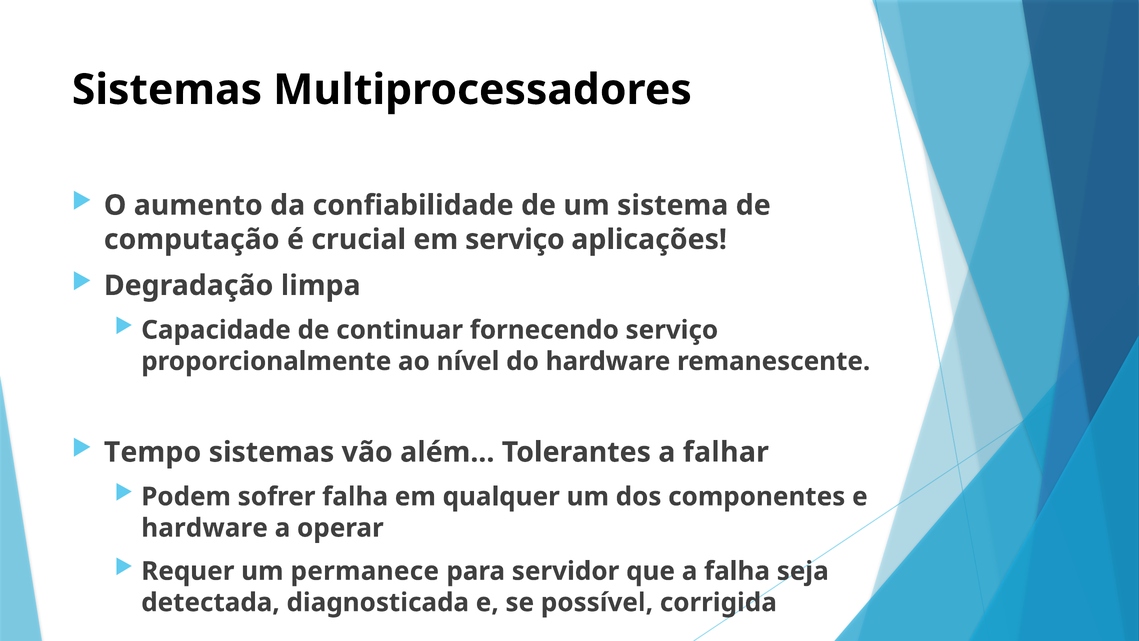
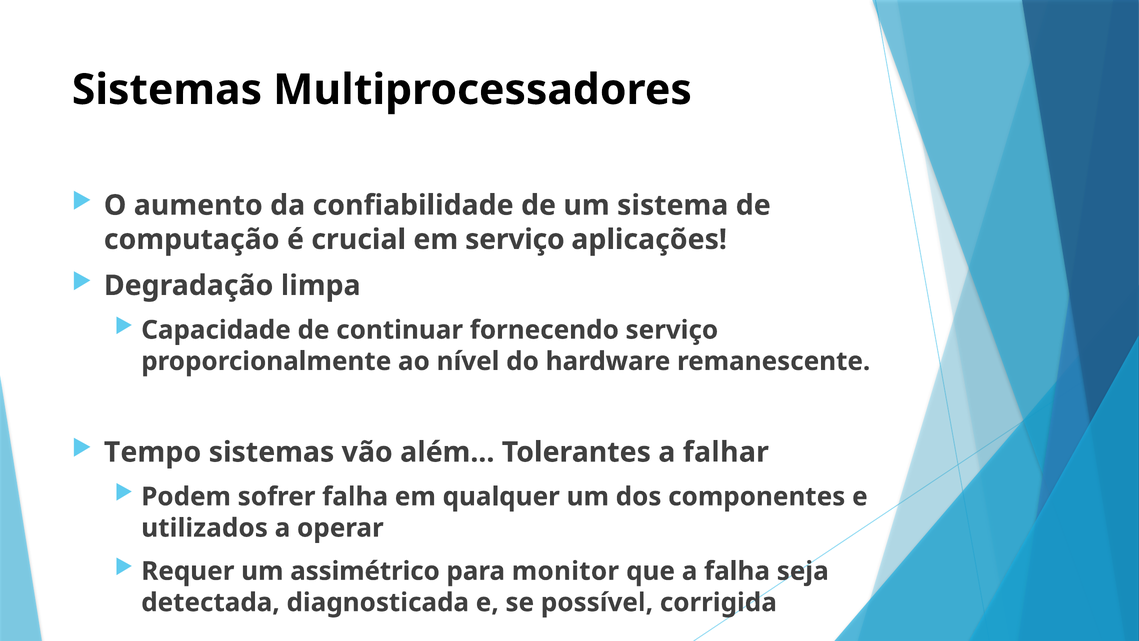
hardware: hardware -> utilizados (205, 528)
permanece: permanece -> assimétrico (365, 571)
servidor: servidor -> monitor (565, 571)
